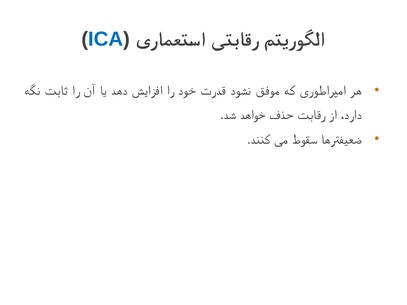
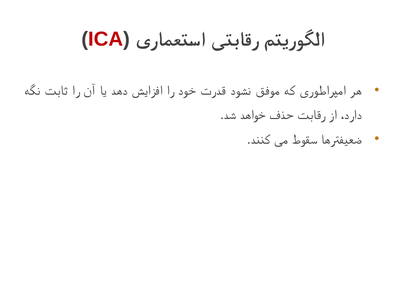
ICA colour: blue -> red (106, 39)
